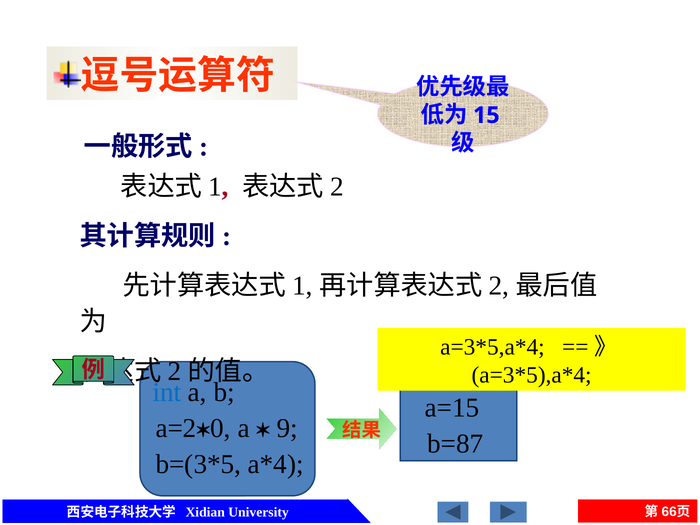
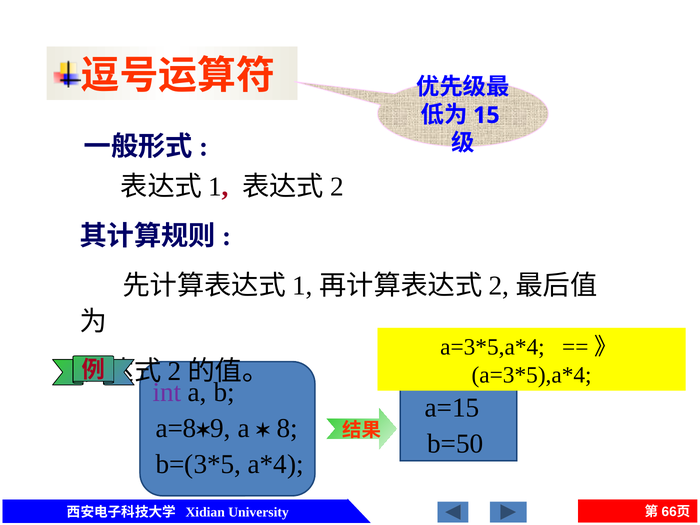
int colour: blue -> purple (167, 392)
a=2: a=2 -> a=8 (176, 428)
0: 0 -> 9 (221, 428)
9: 9 -> 8 (287, 428)
b=87: b=87 -> b=50 (455, 444)
